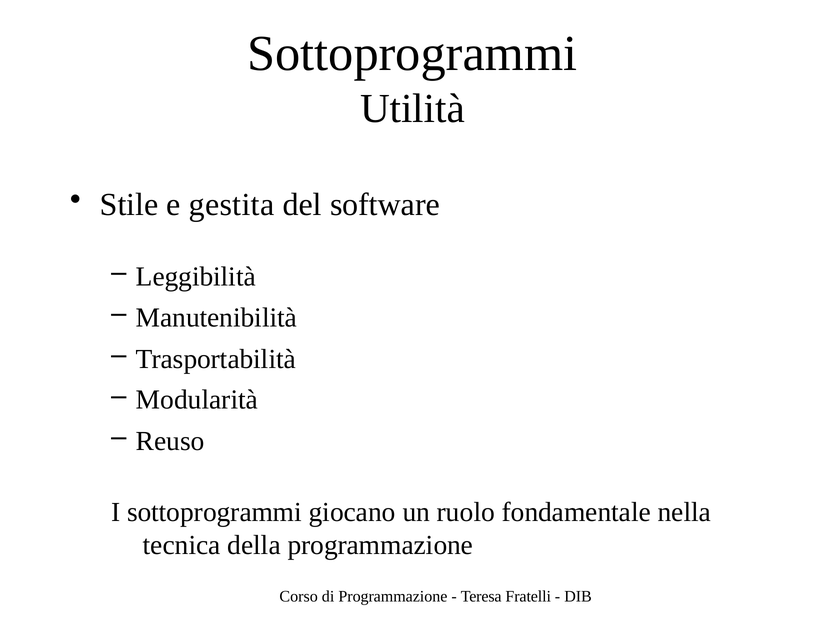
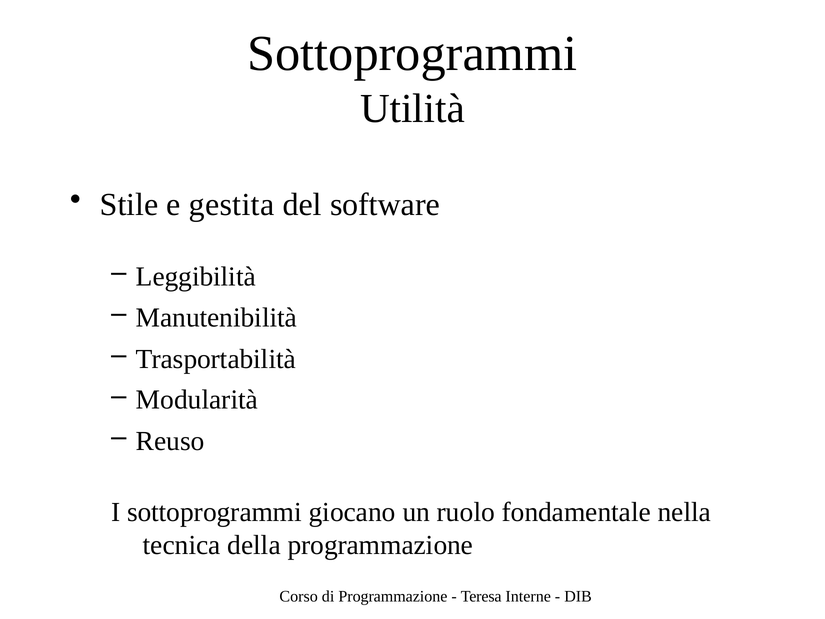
Fratelli: Fratelli -> Interne (528, 596)
